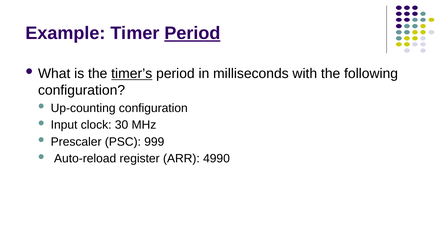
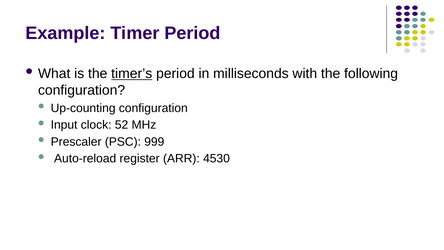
Period underline: present -> none (192, 33)
30: 30 -> 52 (122, 125)
4990: 4990 -> 4530 (216, 158)
